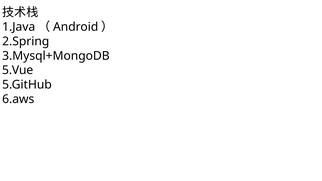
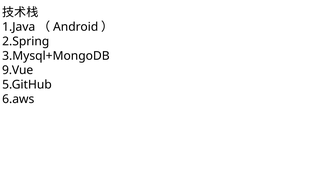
5.Vue: 5.Vue -> 9.Vue (18, 70)
